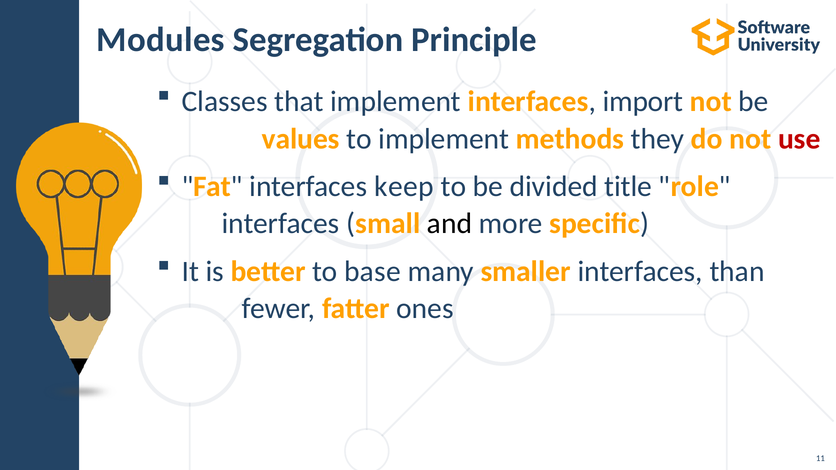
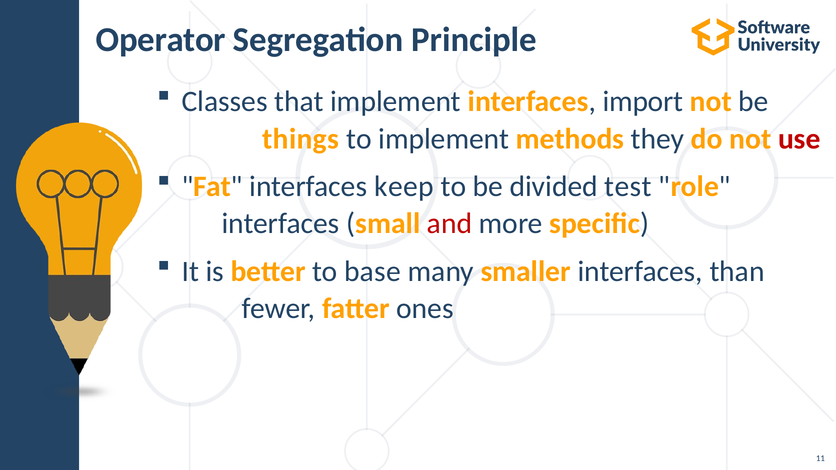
Modules: Modules -> Operator (161, 40)
values: values -> things (301, 139)
title: title -> test (628, 187)
and colour: black -> red (450, 224)
